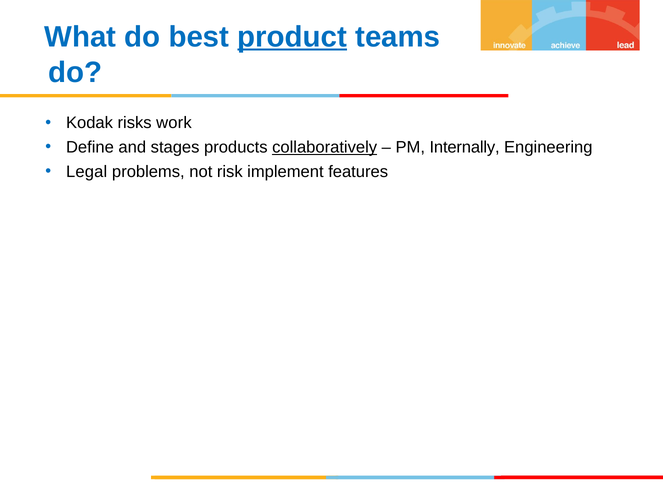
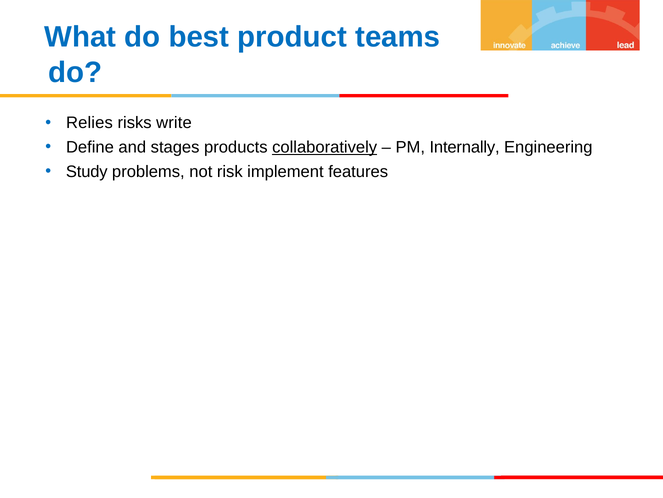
product underline: present -> none (292, 37)
Kodak: Kodak -> Relies (89, 123)
work: work -> write (174, 123)
Legal: Legal -> Study (87, 171)
